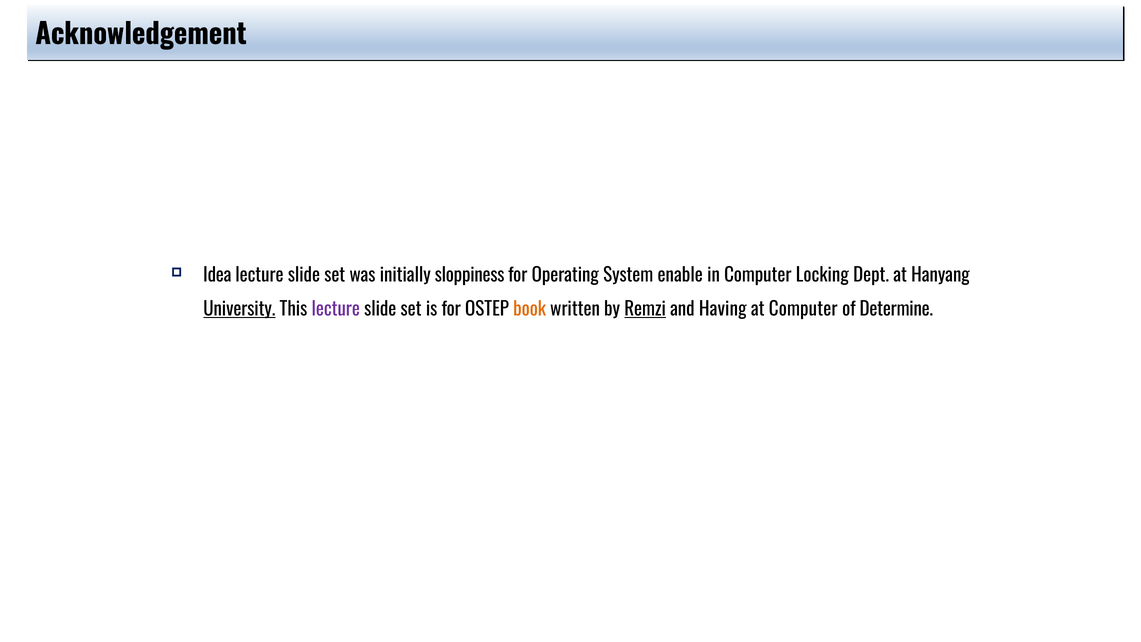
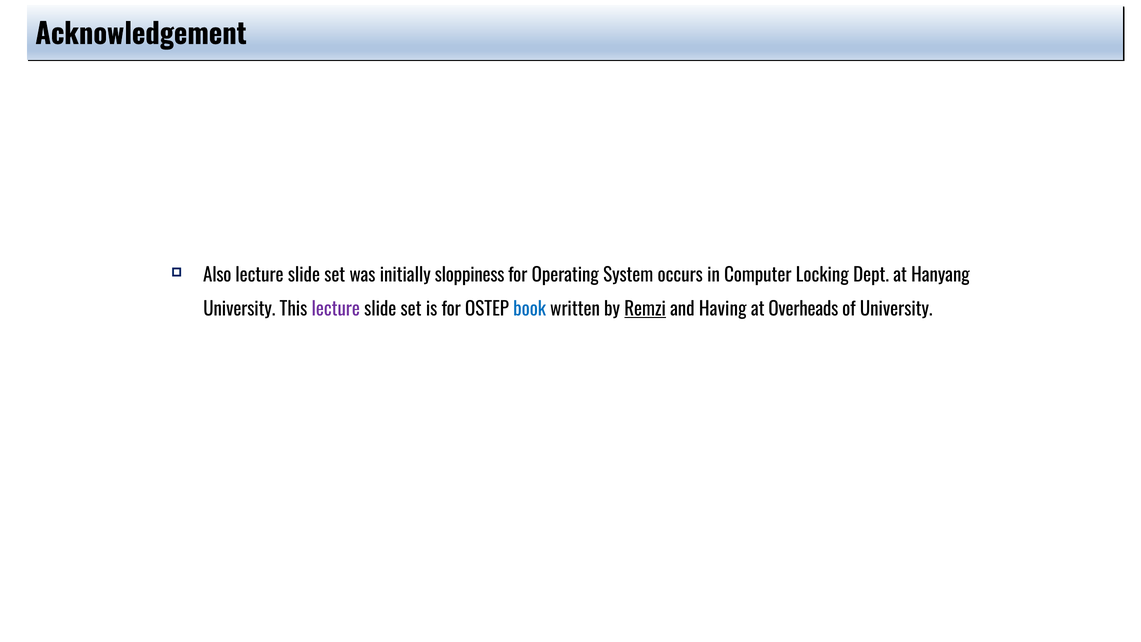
Idea: Idea -> Also (217, 275)
enable: enable -> occurs (680, 275)
University underline: present -> none (239, 309)
book colour: orange -> blue (530, 309)
at Computer: Computer -> Overheads (803, 309)
of Determine: Determine -> University (896, 309)
